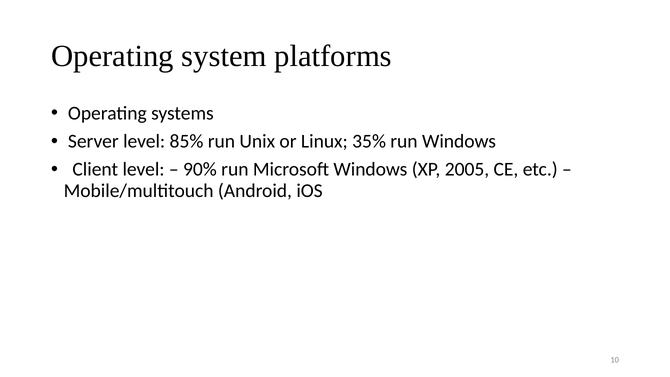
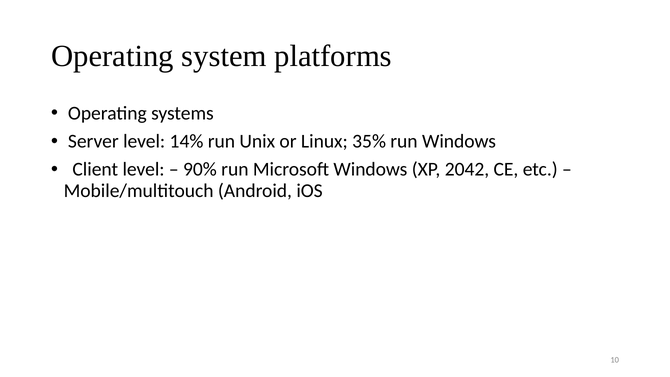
85%: 85% -> 14% (186, 141)
2005: 2005 -> 2042 (467, 169)
